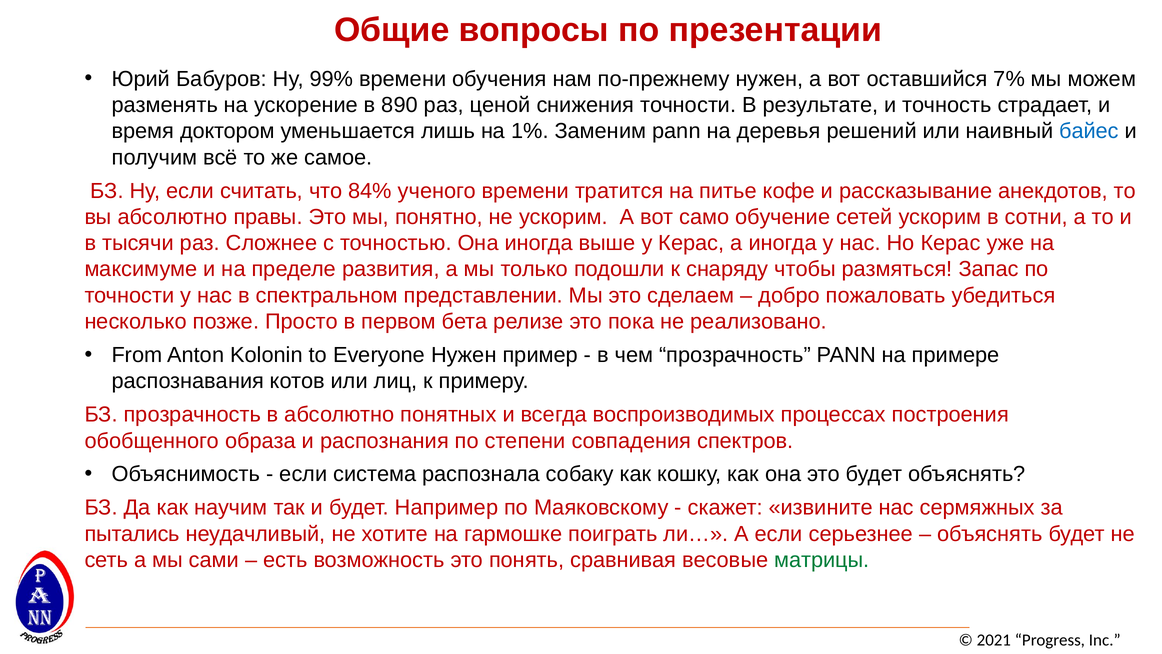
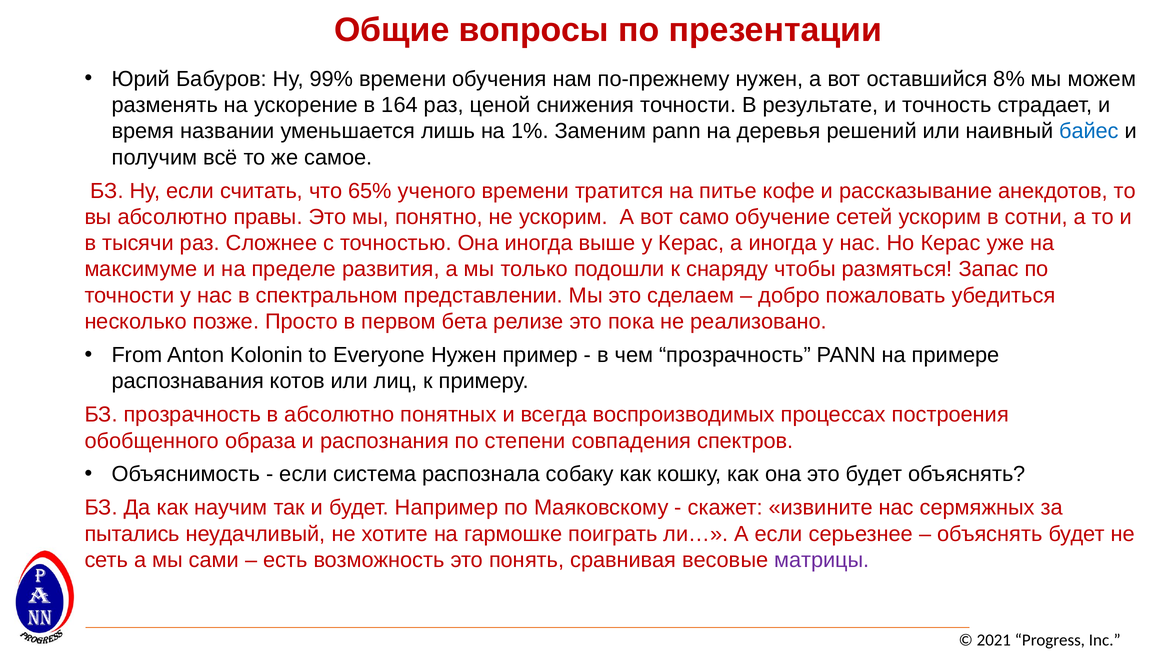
7%: 7% -> 8% (1009, 79)
890: 890 -> 164 (400, 105)
доктором: доктором -> названии (227, 131)
84%: 84% -> 65% (370, 191)
матрицы colour: green -> purple (822, 560)
